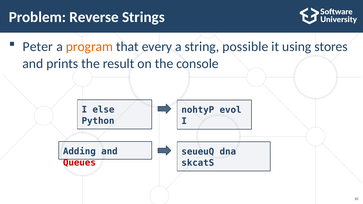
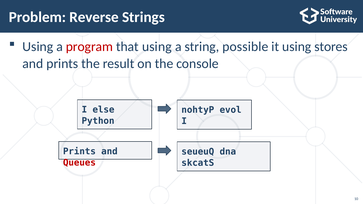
Peter: Peter -> Using (38, 47)
program colour: orange -> red (89, 47)
that every: every -> using (157, 47)
Adding: Adding -> Prints (79, 151)
